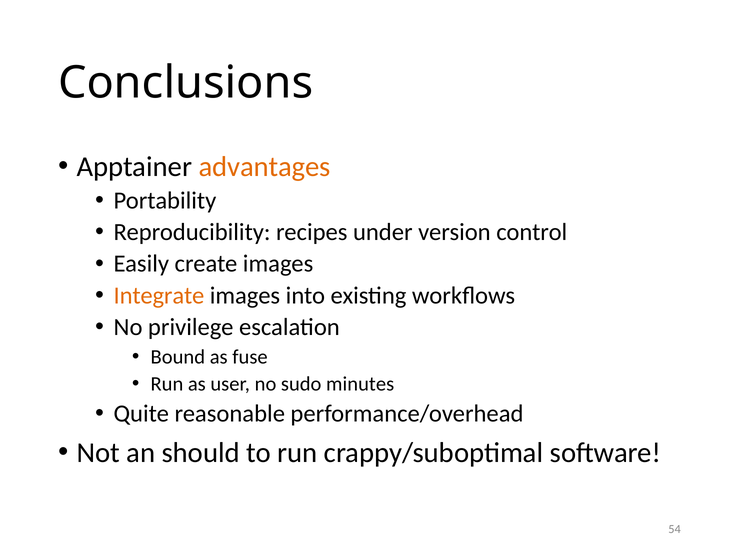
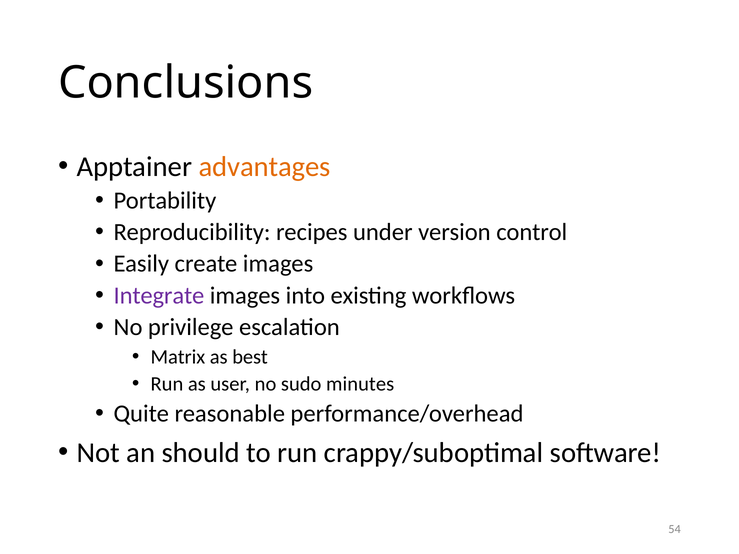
Integrate colour: orange -> purple (159, 296)
Bound: Bound -> Matrix (178, 357)
fuse: fuse -> best (250, 357)
